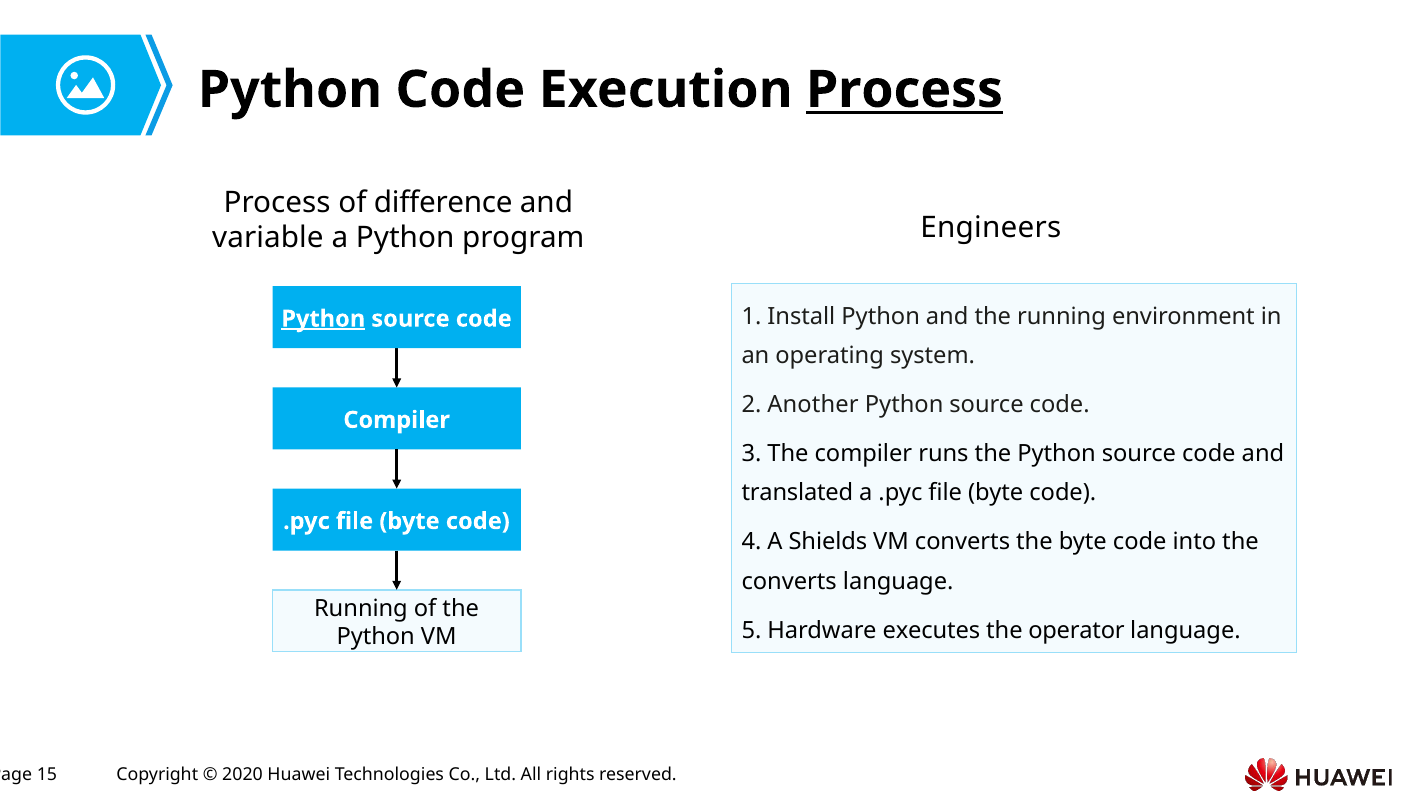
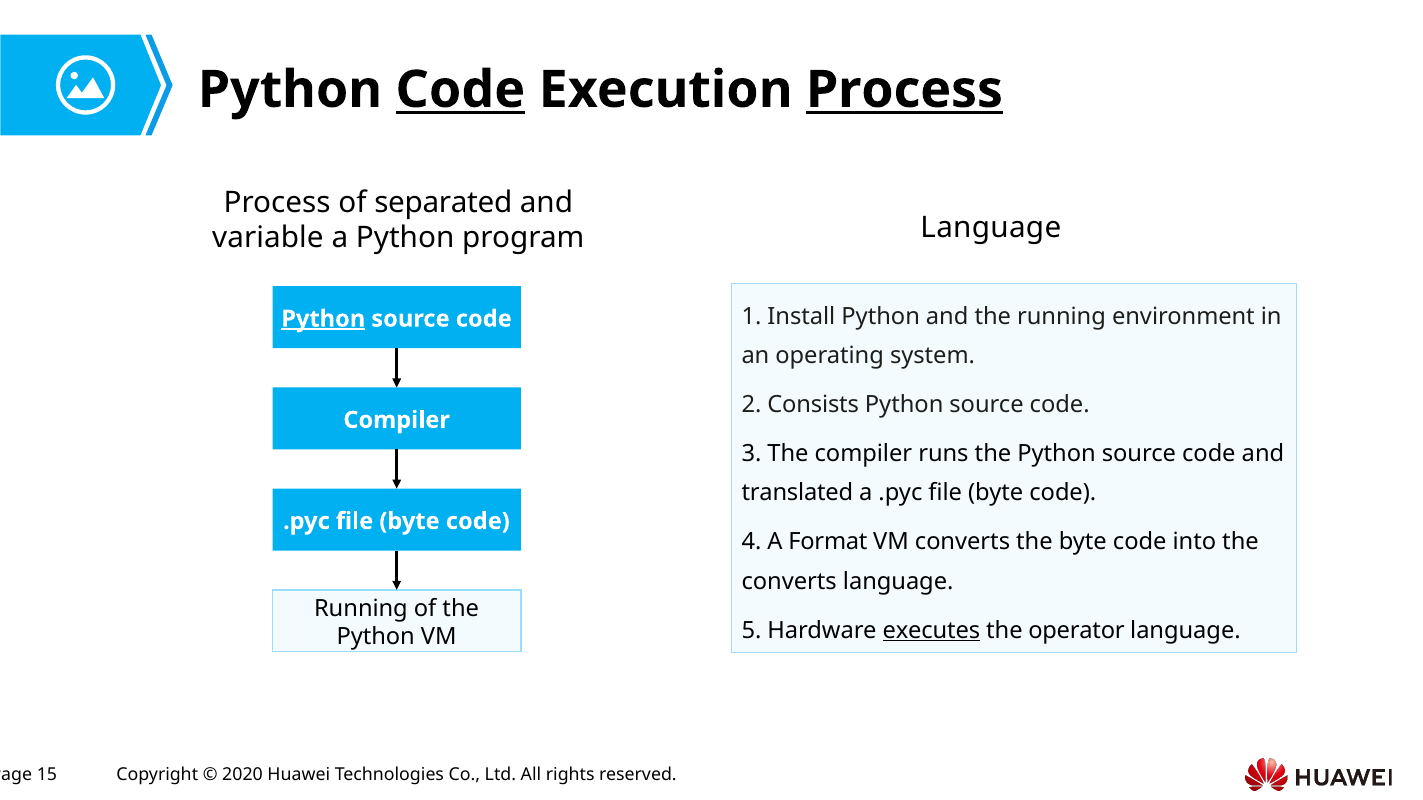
Code underline: none -> present (460, 90)
difference: difference -> separated (443, 203)
program Engineers: Engineers -> Language (991, 228)
Another: Another -> Consists (813, 405)
Shields: Shields -> Format (828, 542)
executes underline: none -> present (931, 631)
